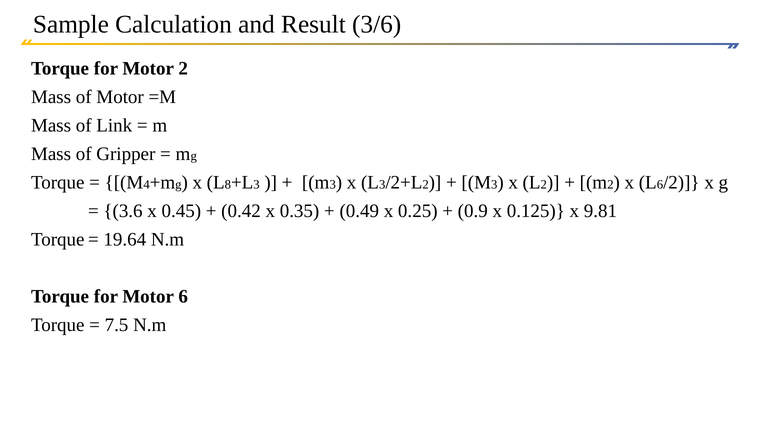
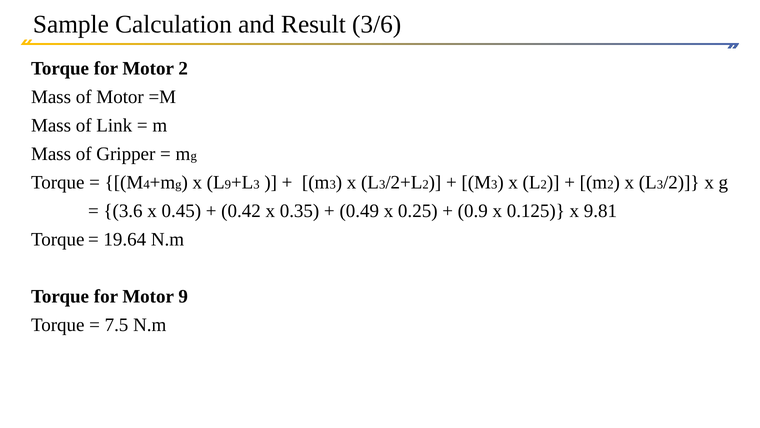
8: 8 -> 9 (228, 184)
6: 6 -> 3 (660, 184)
Motor 6: 6 -> 9 (183, 296)
